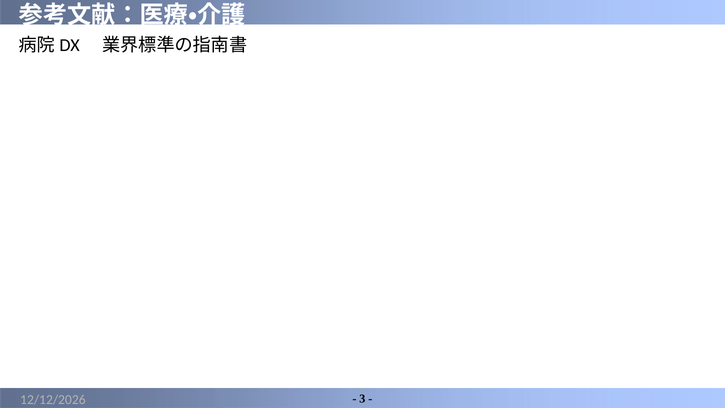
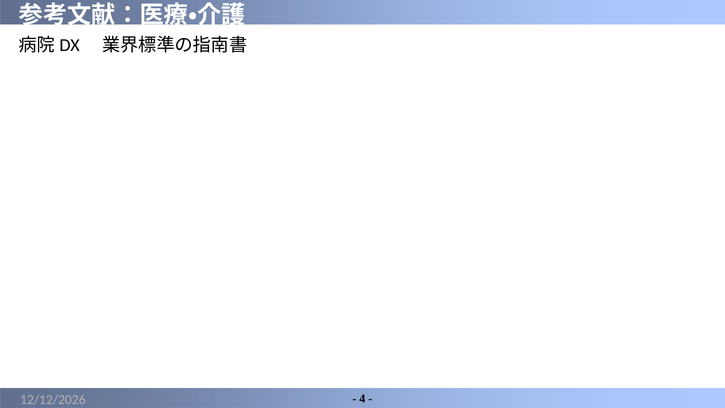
3: 3 -> 4 (362, 399)
